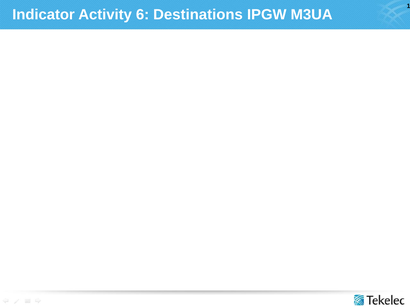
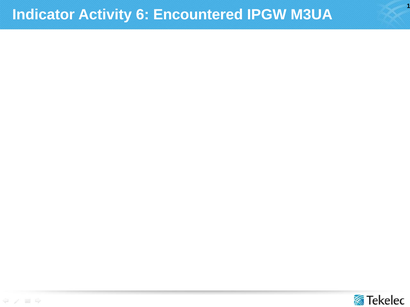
Destinations: Destinations -> Encountered (198, 15)
